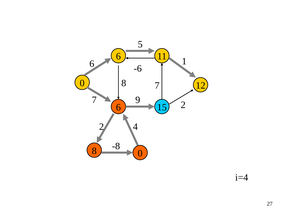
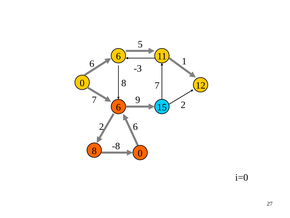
-6: -6 -> -3 (138, 68)
2 4: 4 -> 6 (135, 126)
i=4: i=4 -> i=0 (242, 177)
